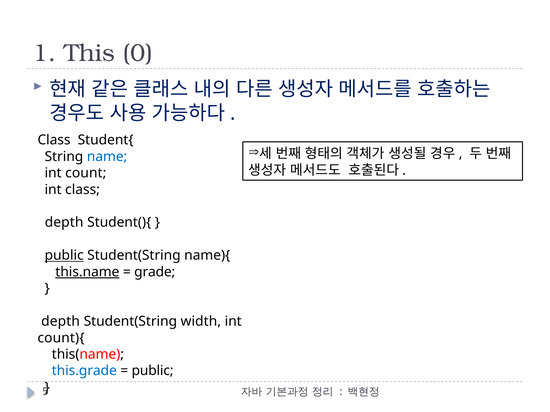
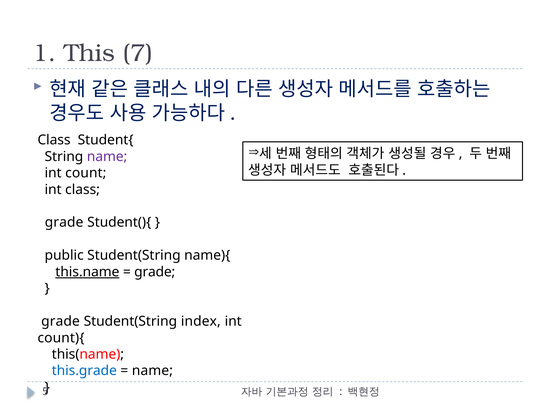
0: 0 -> 7 (138, 53)
name colour: blue -> purple (107, 157)
depth: depth -> grade (64, 223)
public underline: present -> none (64, 256)
depth: depth -> grade (61, 322)
width: width -> index (201, 322)
public: public -> name (152, 371)
